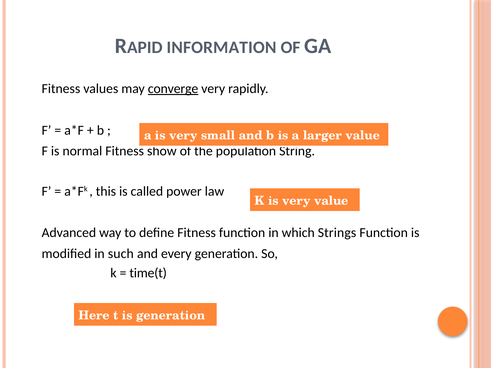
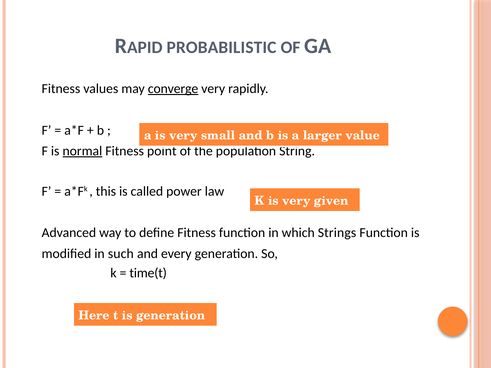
INFORMATION: INFORMATION -> PROBABILISTIC (222, 47)
normal underline: none -> present (82, 151)
show: show -> point (162, 151)
very value: value -> given (331, 201)
